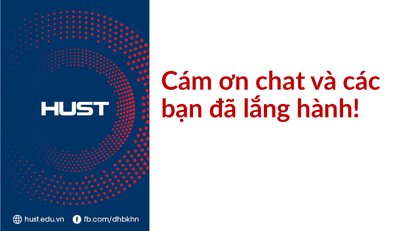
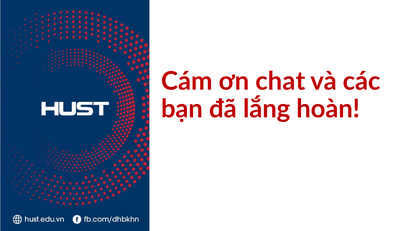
hành: hành -> hoàn (328, 109)
